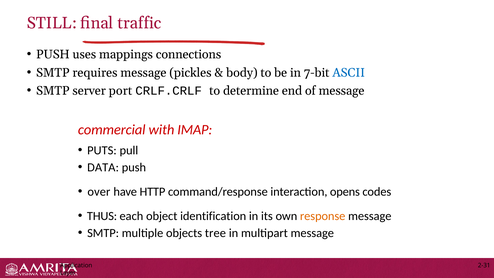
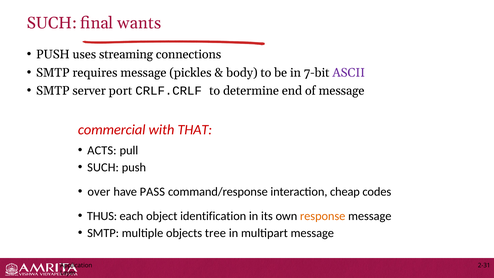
STILL: STILL -> SUCH (52, 23)
traffic: traffic -> wants (139, 23)
mappings: mappings -> streaming (126, 54)
ASCII colour: blue -> purple (349, 73)
IMAP: IMAP -> THAT (195, 130)
PUTS: PUTS -> ACTS (102, 150)
DATA: DATA -> SUCH (103, 167)
HTTP: HTTP -> PASS (152, 192)
opens: opens -> cheap (345, 192)
